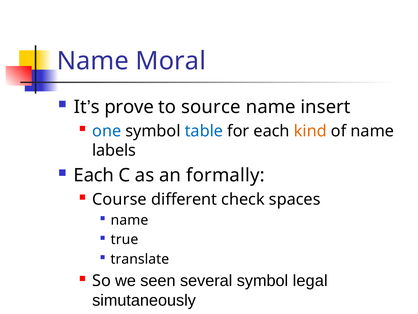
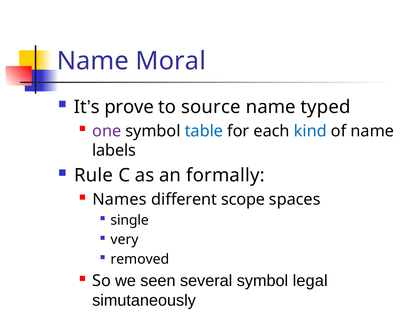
insert: insert -> typed (325, 107)
one colour: blue -> purple (107, 131)
kind colour: orange -> blue (310, 131)
Each: Each -> Rule (94, 175)
Course: Course -> Names (120, 199)
check: check -> scope (243, 199)
name: name -> single (130, 220)
true: true -> very (124, 239)
translate: translate -> removed (140, 259)
